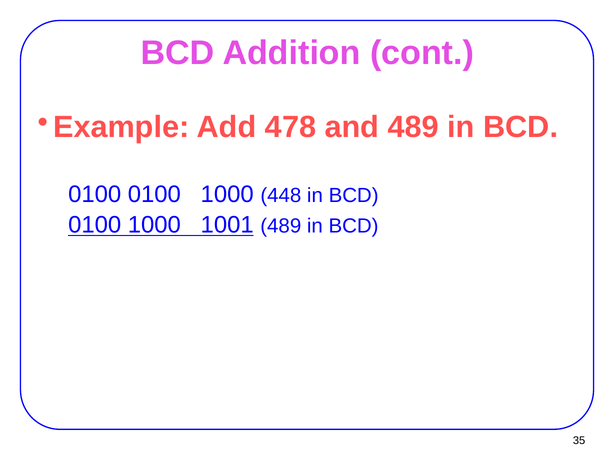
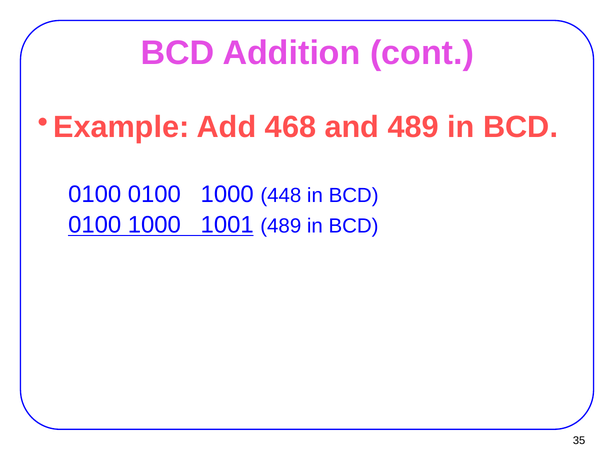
478: 478 -> 468 (291, 127)
